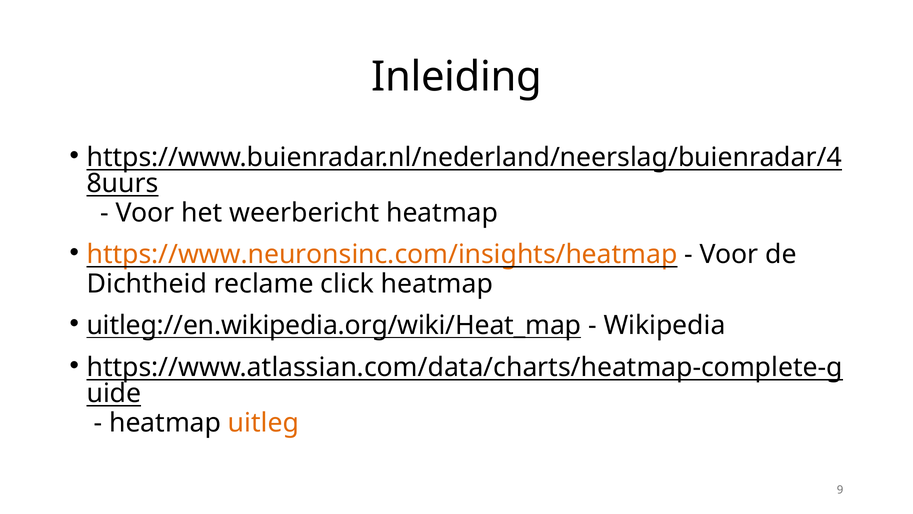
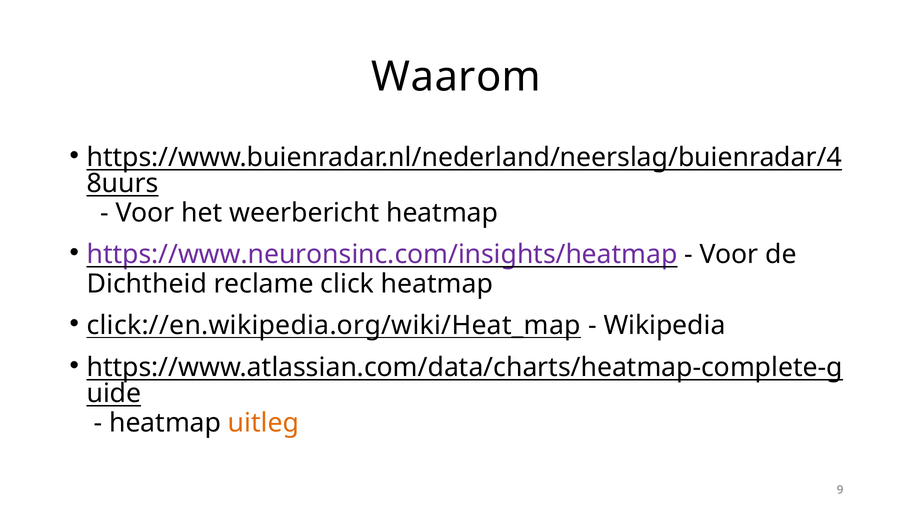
Inleiding: Inleiding -> Waarom (456, 77)
https://www.neuronsinc.com/insights/heatmap colour: orange -> purple (382, 254)
uitleg://en.wikipedia.org/wiki/Heat_map: uitleg://en.wikipedia.org/wiki/Heat_map -> click://en.wikipedia.org/wiki/Heat_map (334, 325)
